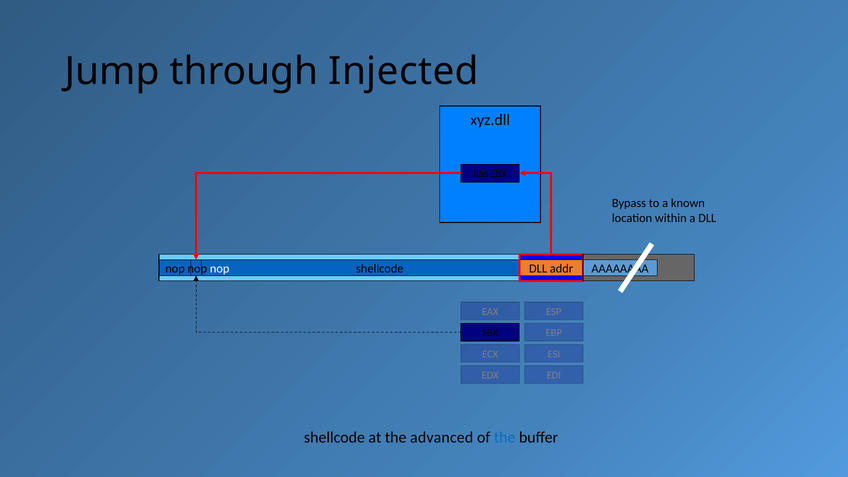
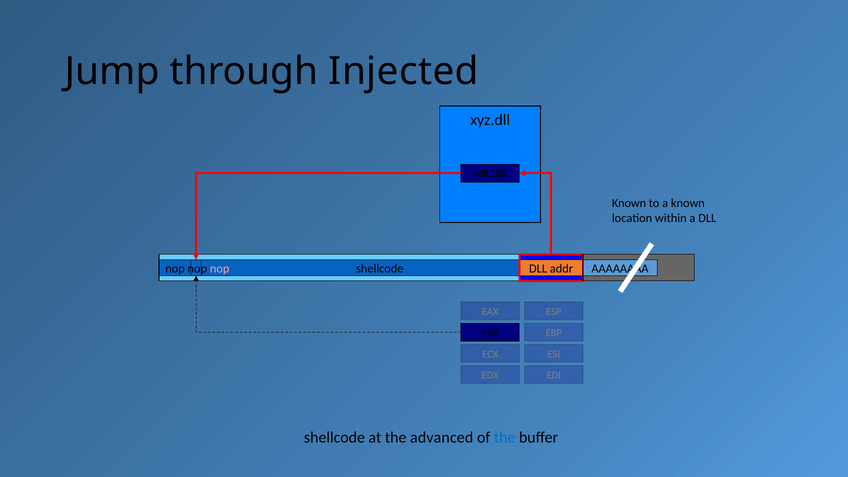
libs: libs -> will (481, 174)
Bypass: Bypass -> Known (629, 203)
nop colour: white -> pink (220, 269)
